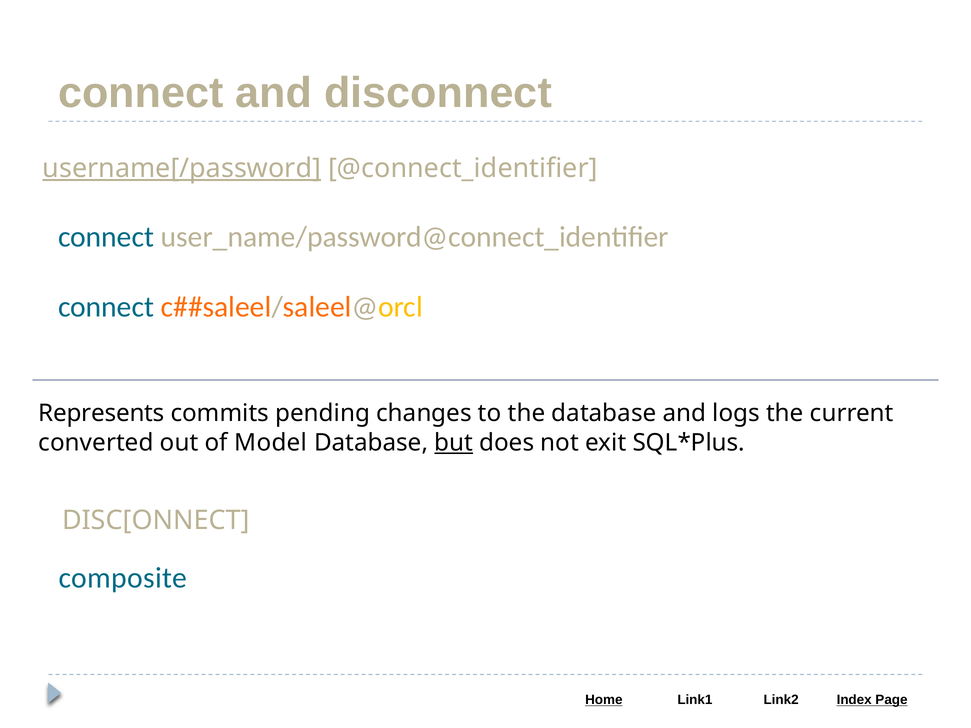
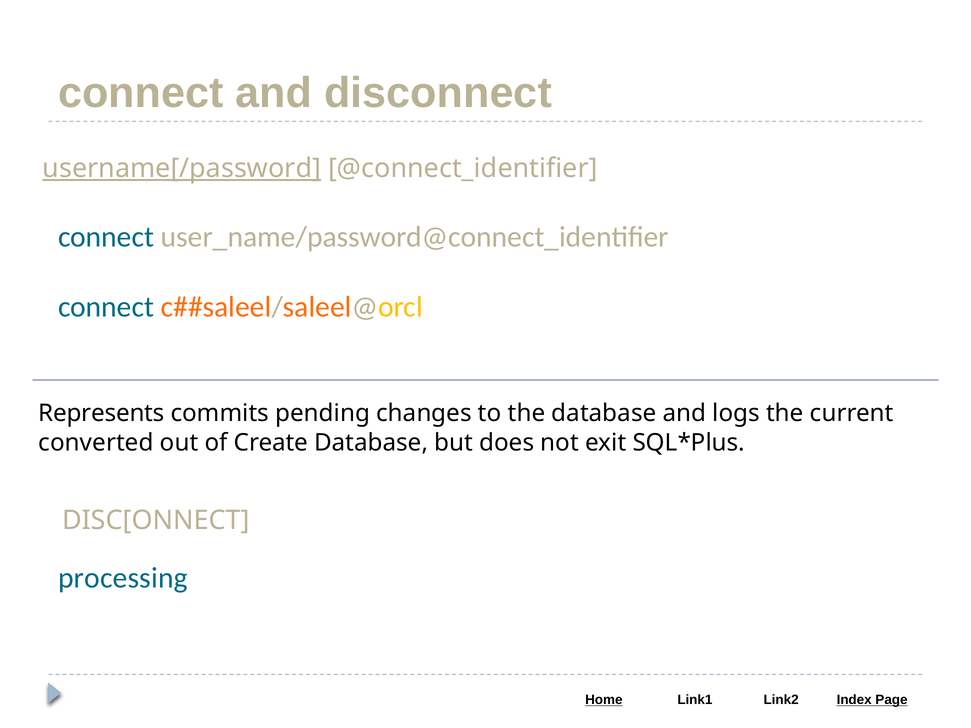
Model: Model -> Create (271, 443)
but underline: present -> none (454, 443)
composite: composite -> processing (123, 578)
